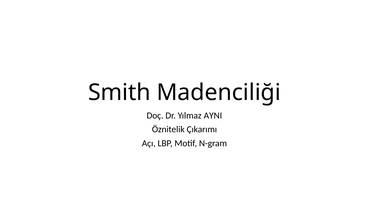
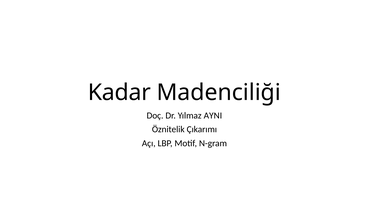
Smith: Smith -> Kadar (119, 92)
